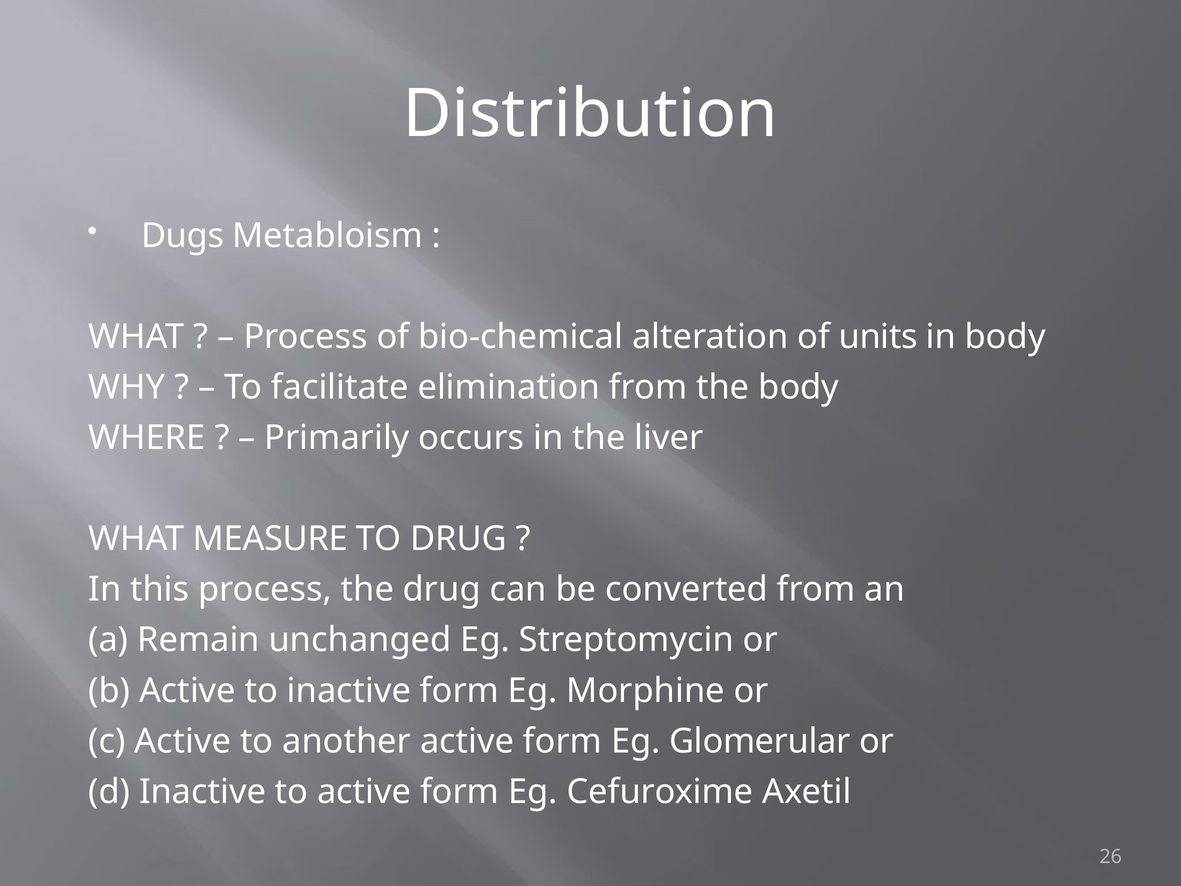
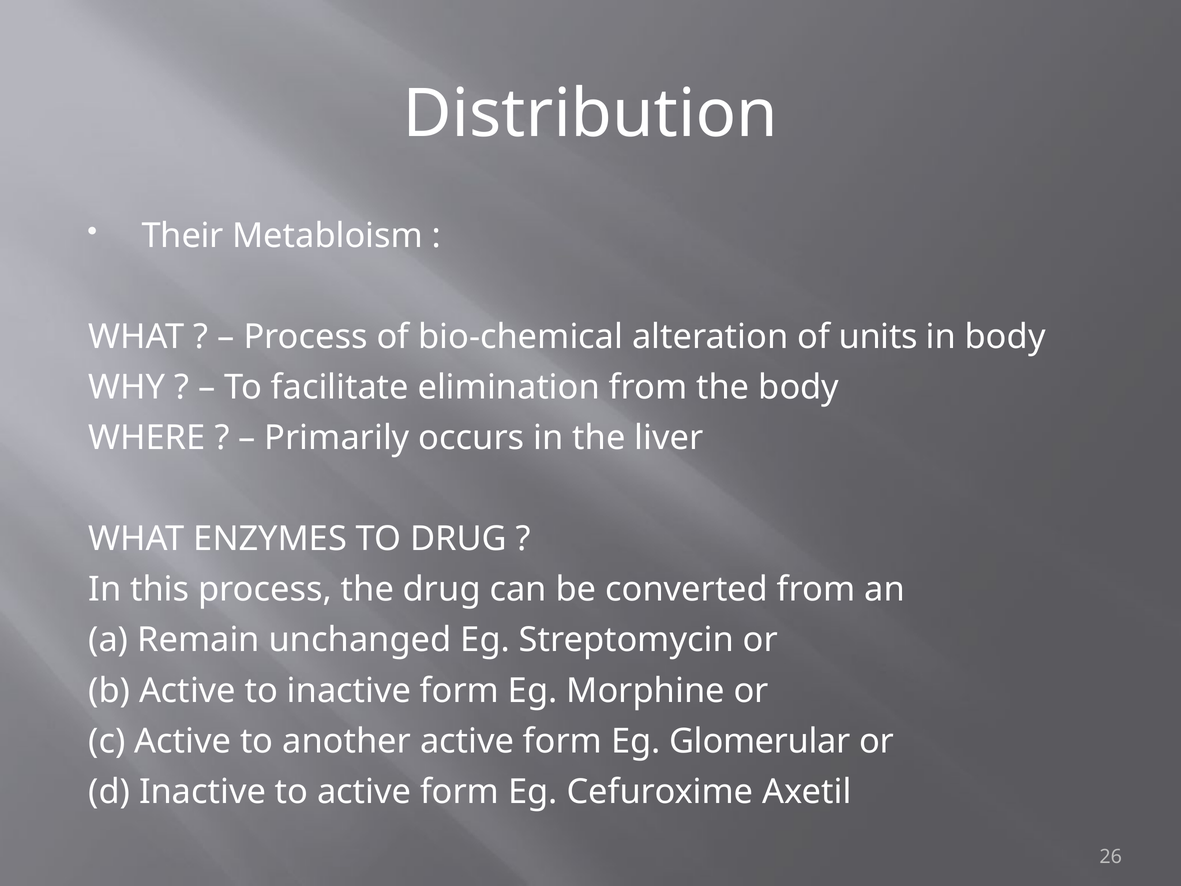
Dugs: Dugs -> Their (183, 236)
MEASURE: MEASURE -> ENZYMES (270, 539)
